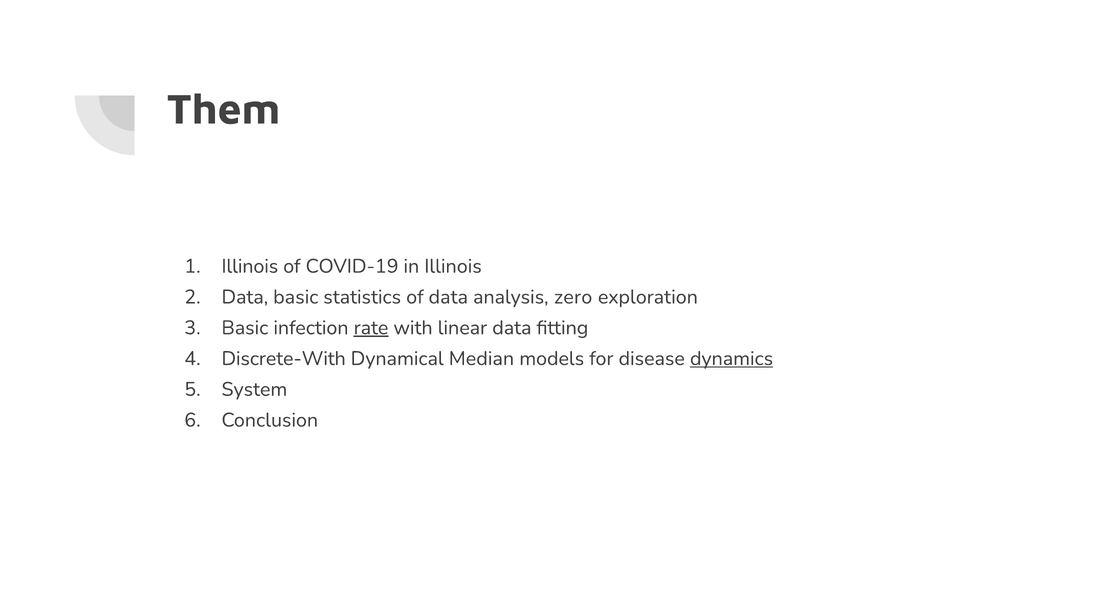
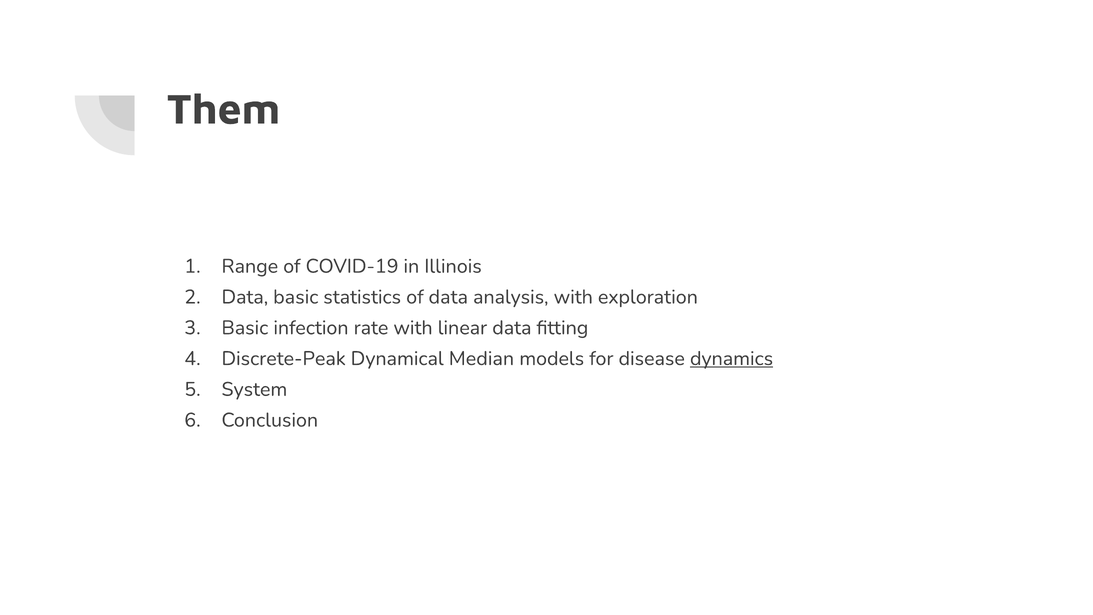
Illinois: Illinois -> Range (250, 266)
analysis zero: zero -> with (573, 297)
rate underline: present -> none (371, 328)
Discrete-With: Discrete-With -> Discrete-Peak (284, 358)
